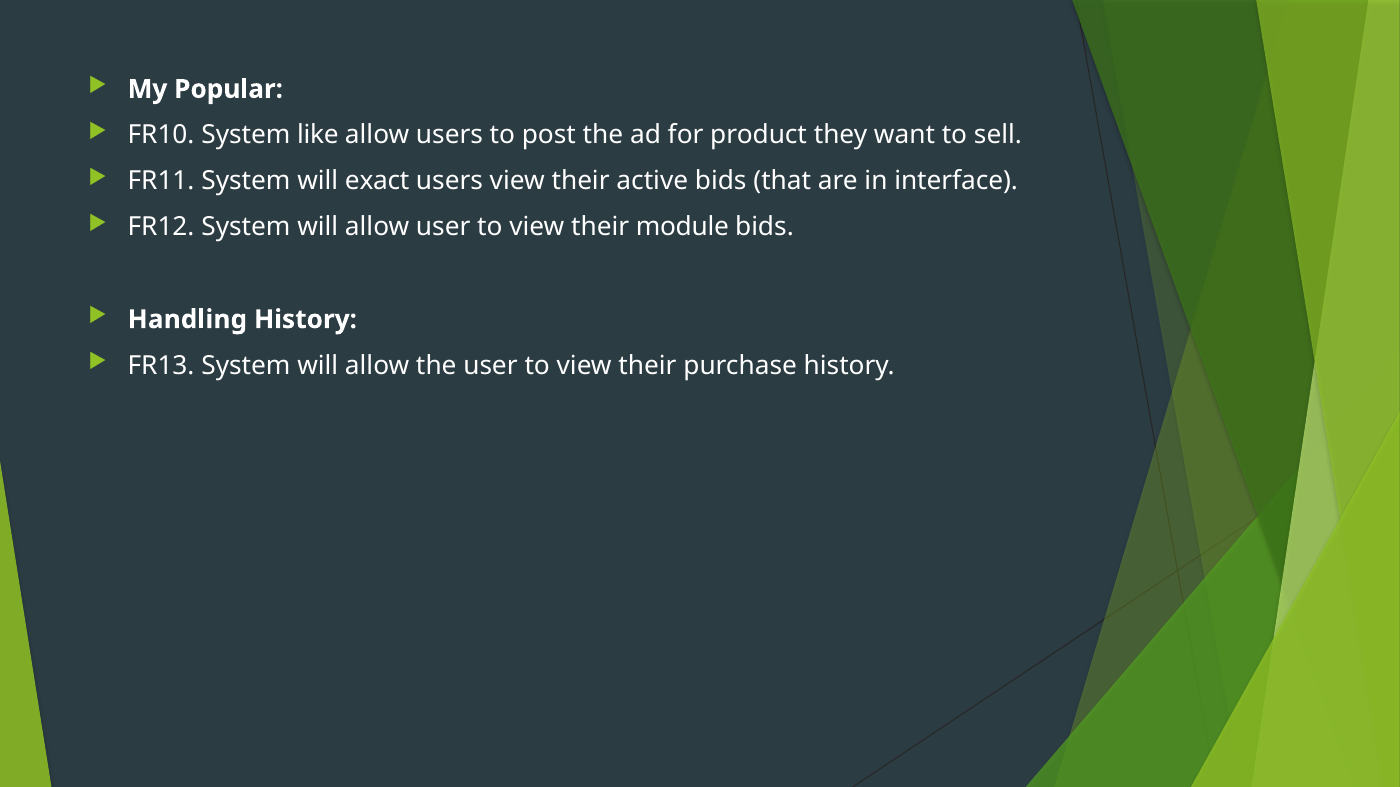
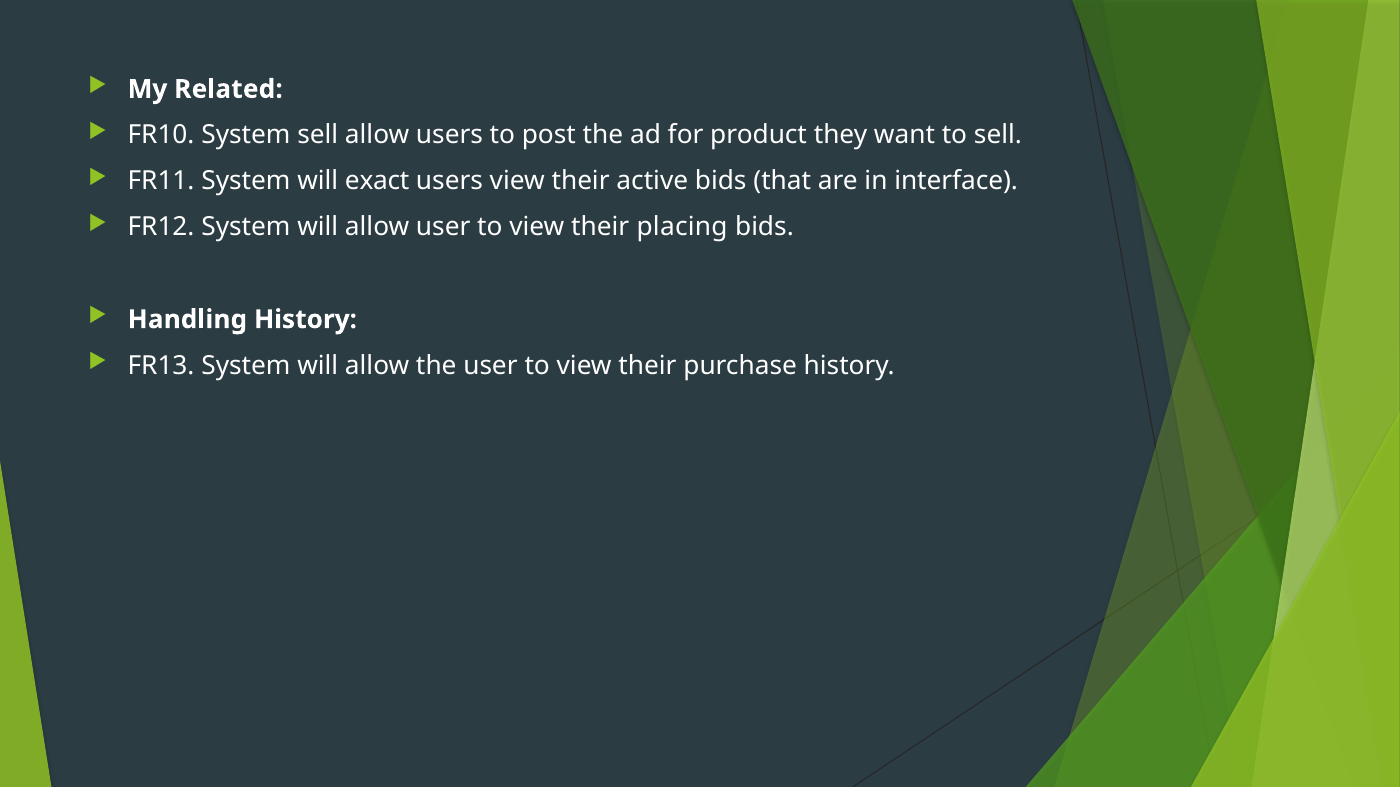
Popular: Popular -> Related (228, 89)
System like: like -> sell (318, 135)
module: module -> placing (682, 227)
